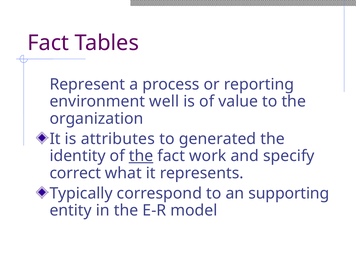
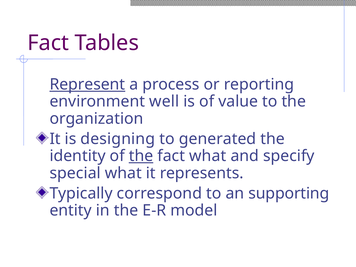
Represent underline: none -> present (87, 84)
attributes: attributes -> designing (118, 139)
fact work: work -> what (208, 156)
correct: correct -> special (75, 173)
